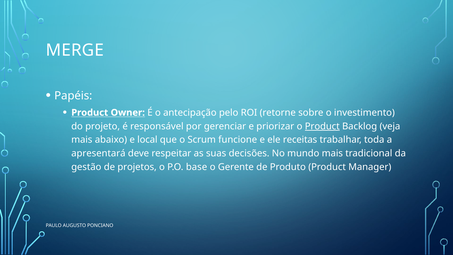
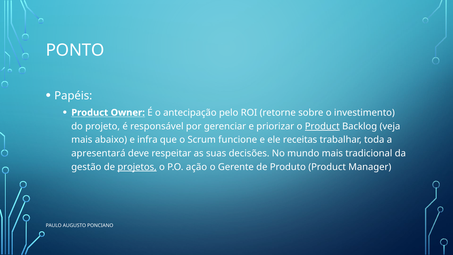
MERGE: MERGE -> PONTO (75, 50)
local: local -> infra (147, 140)
projetos underline: none -> present (137, 167)
base: base -> ação (197, 167)
